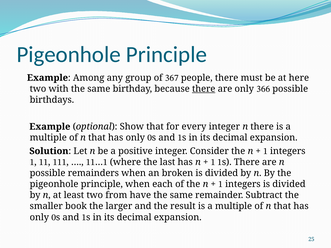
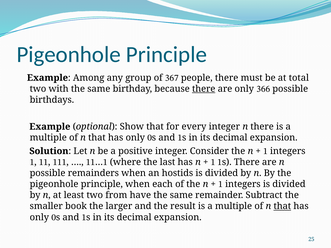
here: here -> total (299, 78)
broken: broken -> hostids (177, 173)
that underline: none -> present (282, 206)
